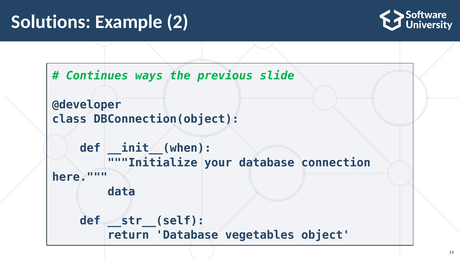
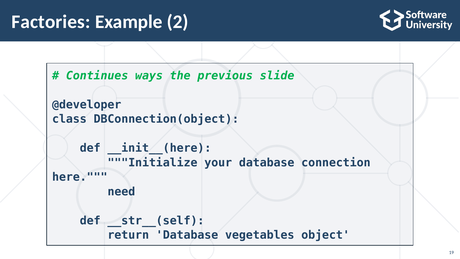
Solutions: Solutions -> Factories (51, 22)
__init__(when: __init__(when -> __init__(here (159, 148)
data: data -> need (121, 191)
